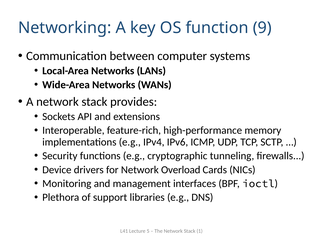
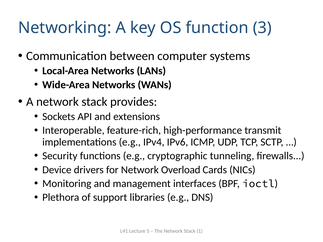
9: 9 -> 3 (262, 28)
memory: memory -> transmit (263, 131)
